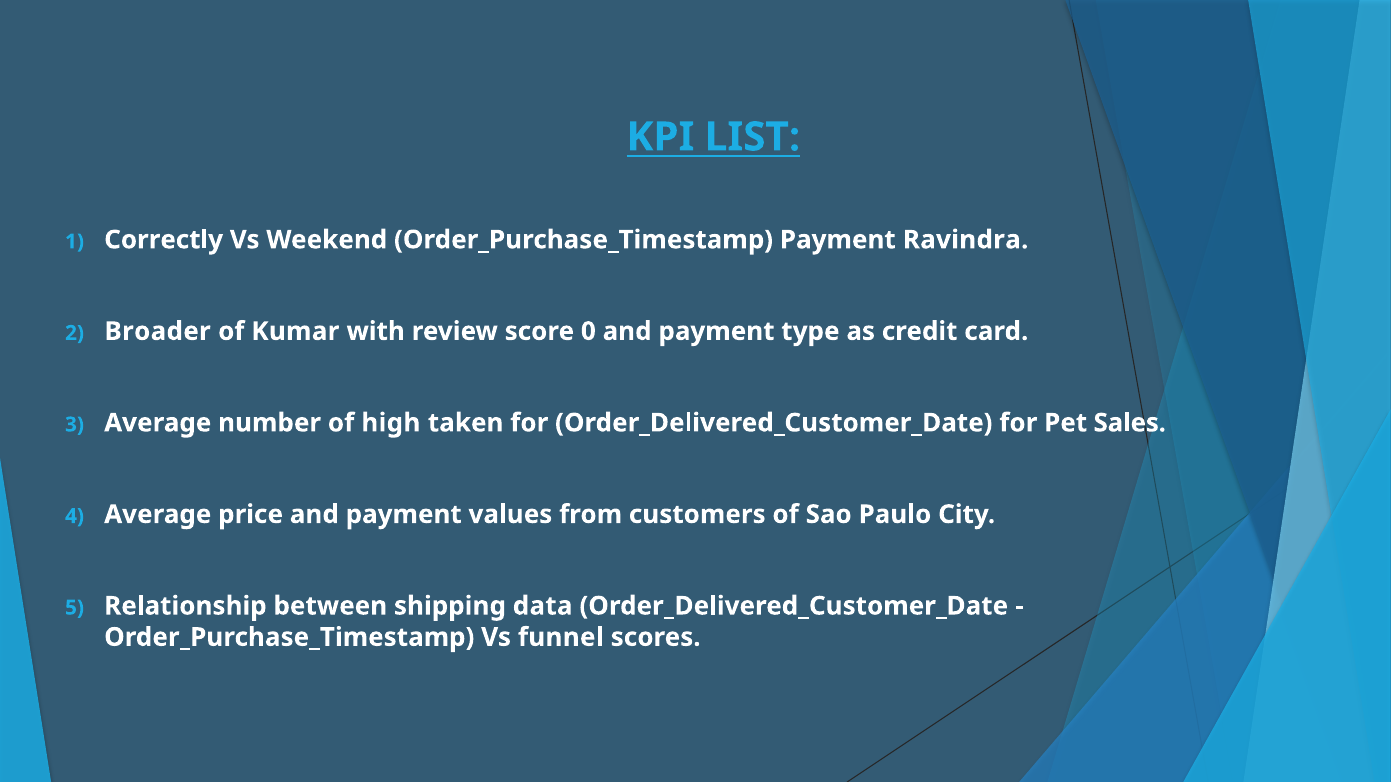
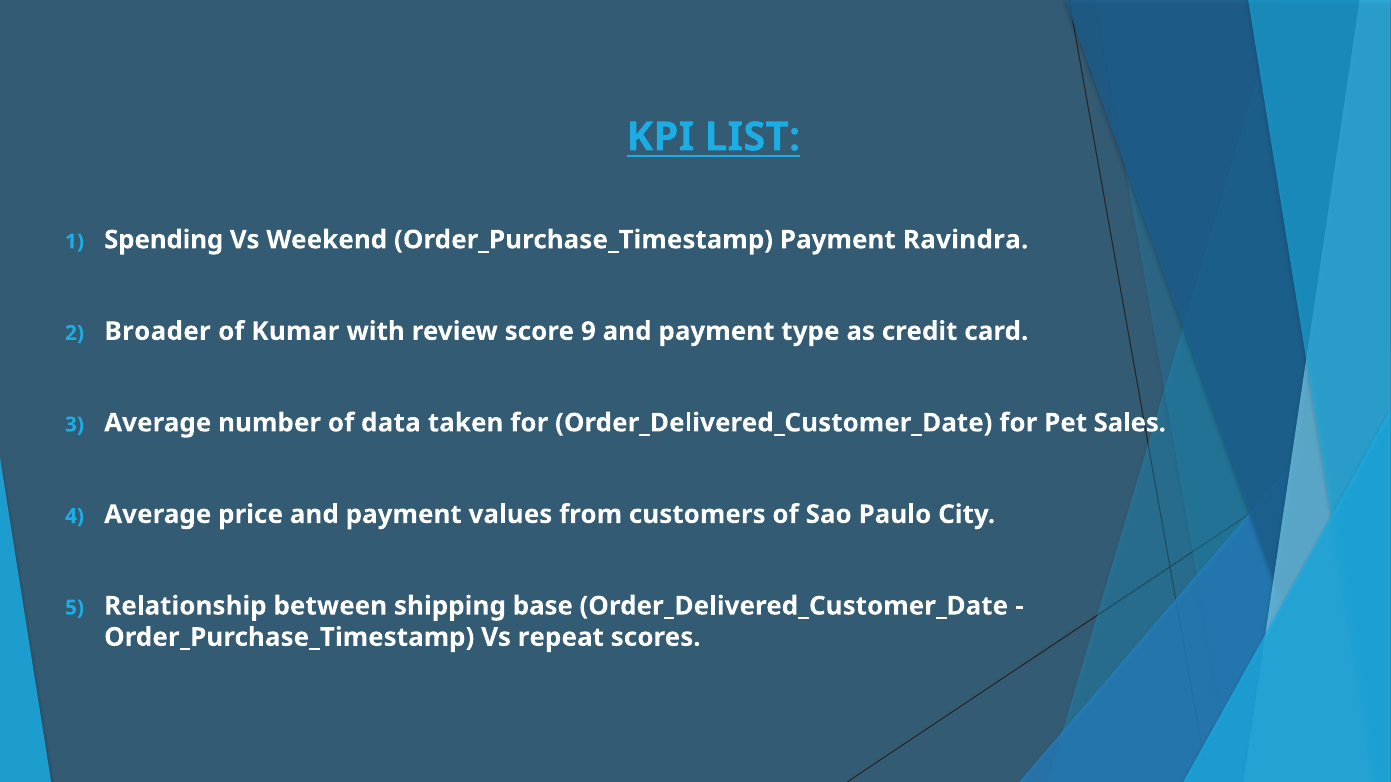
Correctly: Correctly -> Spending (164, 240)
0: 0 -> 9 (588, 332)
high: high -> data (391, 423)
data: data -> base (543, 606)
funnel: funnel -> repeat (561, 638)
